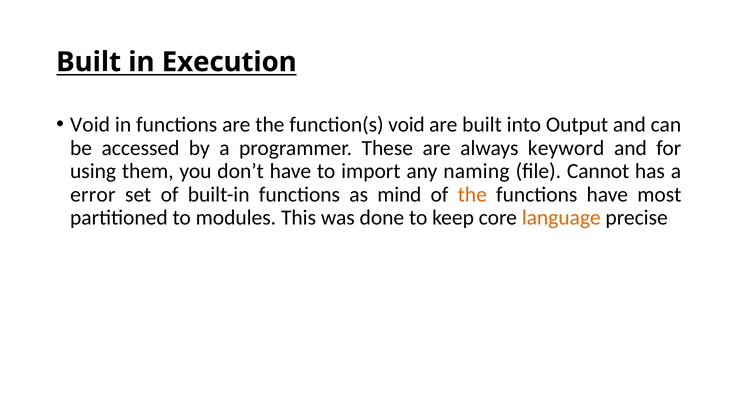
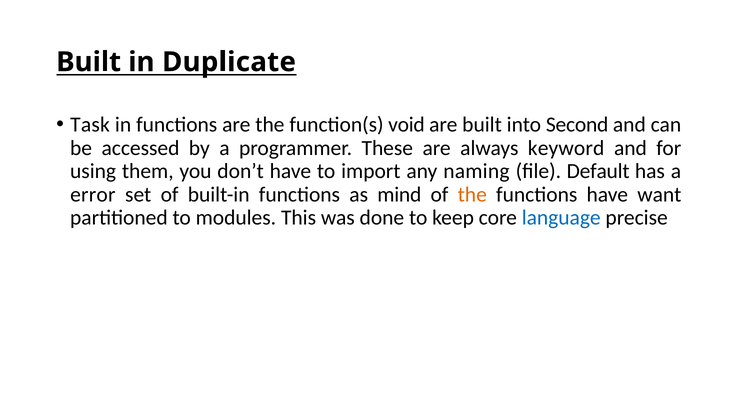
Execution: Execution -> Duplicate (229, 62)
Void: Void -> Task (90, 125)
Output: Output -> Second (577, 125)
Cannot: Cannot -> Default (598, 171)
most: most -> want (659, 195)
language colour: orange -> blue (561, 218)
